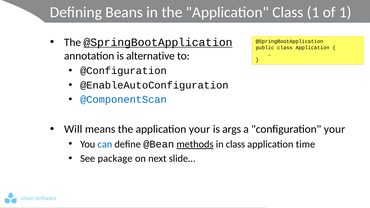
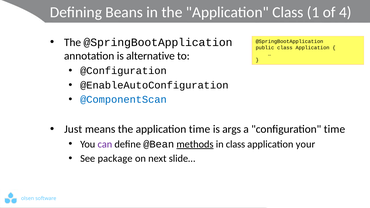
of 1: 1 -> 4 (345, 12)
@SpringBootApplication underline: present -> none (158, 42)
Will: Will -> Just (73, 129)
application your: your -> time (200, 129)
configuration your: your -> time (334, 129)
can colour: blue -> purple (105, 144)
time: time -> your (305, 144)
